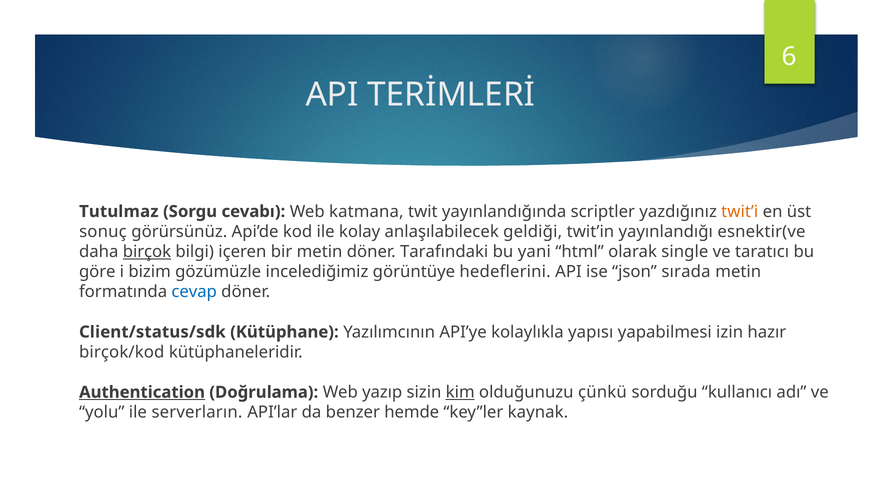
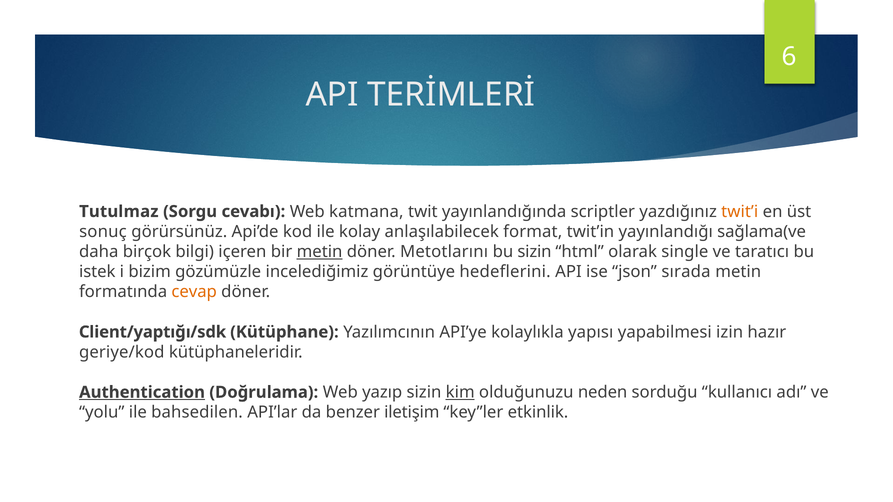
geldiği: geldiği -> format (533, 232)
esnektir(ve: esnektir(ve -> sağlama(ve (762, 232)
birçok underline: present -> none (147, 252)
metin underline: none -> present (320, 252)
Tarafındaki: Tarafındaki -> Metotlarını (444, 252)
bu yani: yani -> sizin (534, 252)
göre: göre -> istek (97, 272)
cevap colour: blue -> orange (194, 292)
Client/status/sdk: Client/status/sdk -> Client/yaptığı/sdk (153, 332)
birçok/kod: birçok/kod -> geriye/kod (122, 352)
çünkü: çünkü -> neden (603, 392)
serverların: serverların -> bahsedilen (197, 413)
hemde: hemde -> iletişim (412, 413)
kaynak: kaynak -> etkinlik (538, 413)
